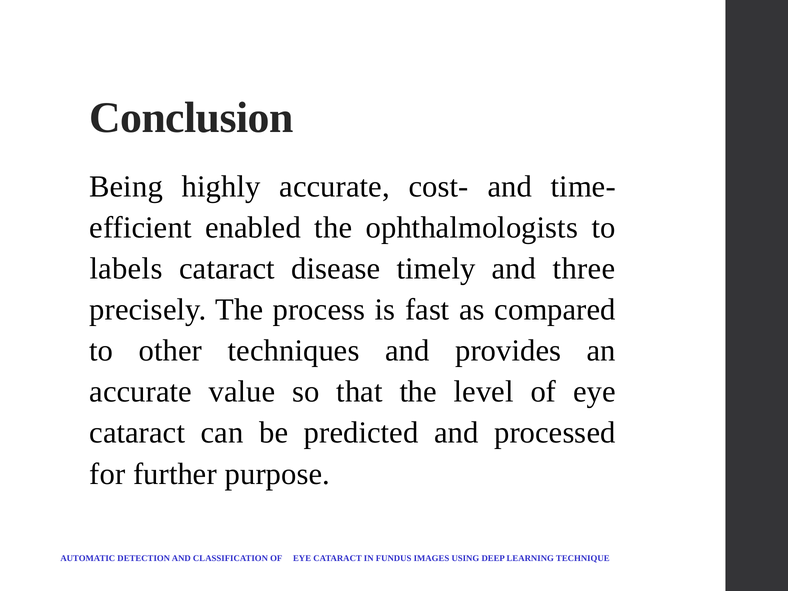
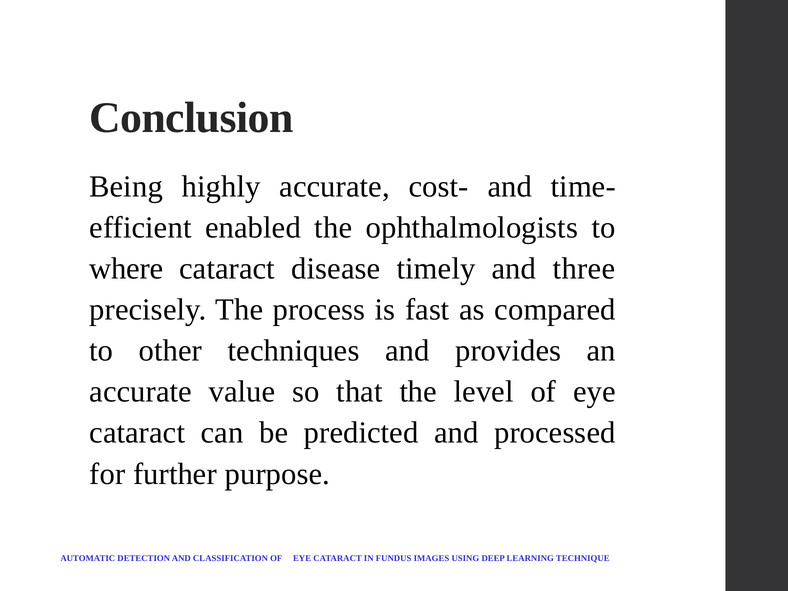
labels: labels -> where (126, 269)
